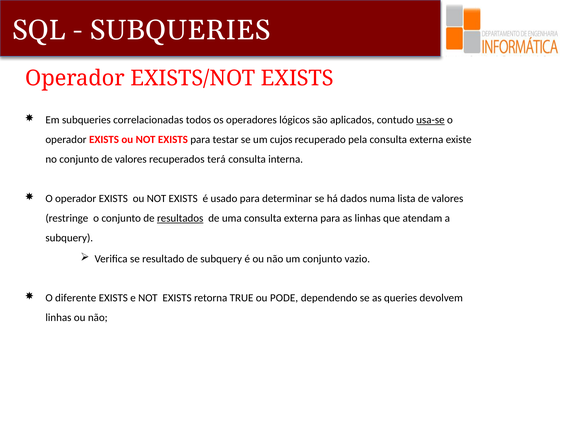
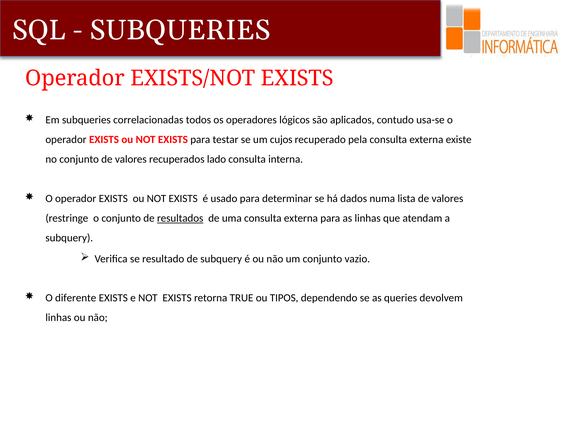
usa-se underline: present -> none (430, 120)
terá: terá -> lado (217, 159)
PODE: PODE -> TIPOS (284, 298)
